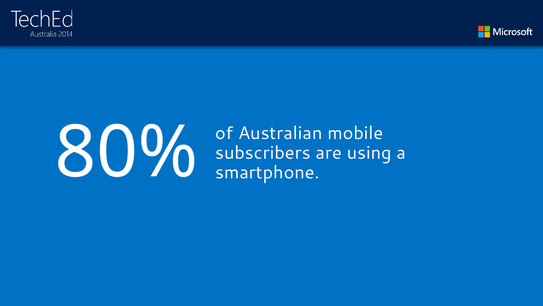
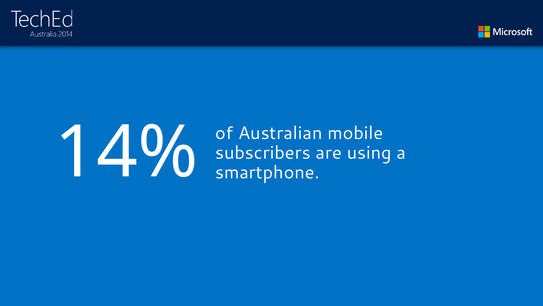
80%: 80% -> 14% (126, 152)
